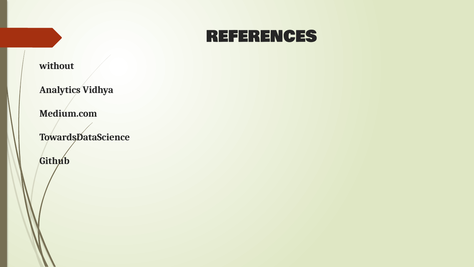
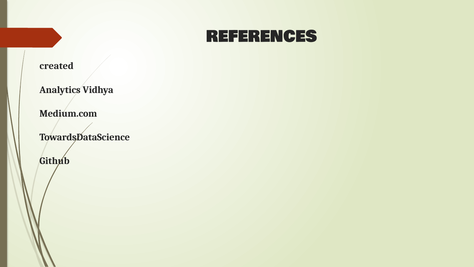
without: without -> created (57, 66)
